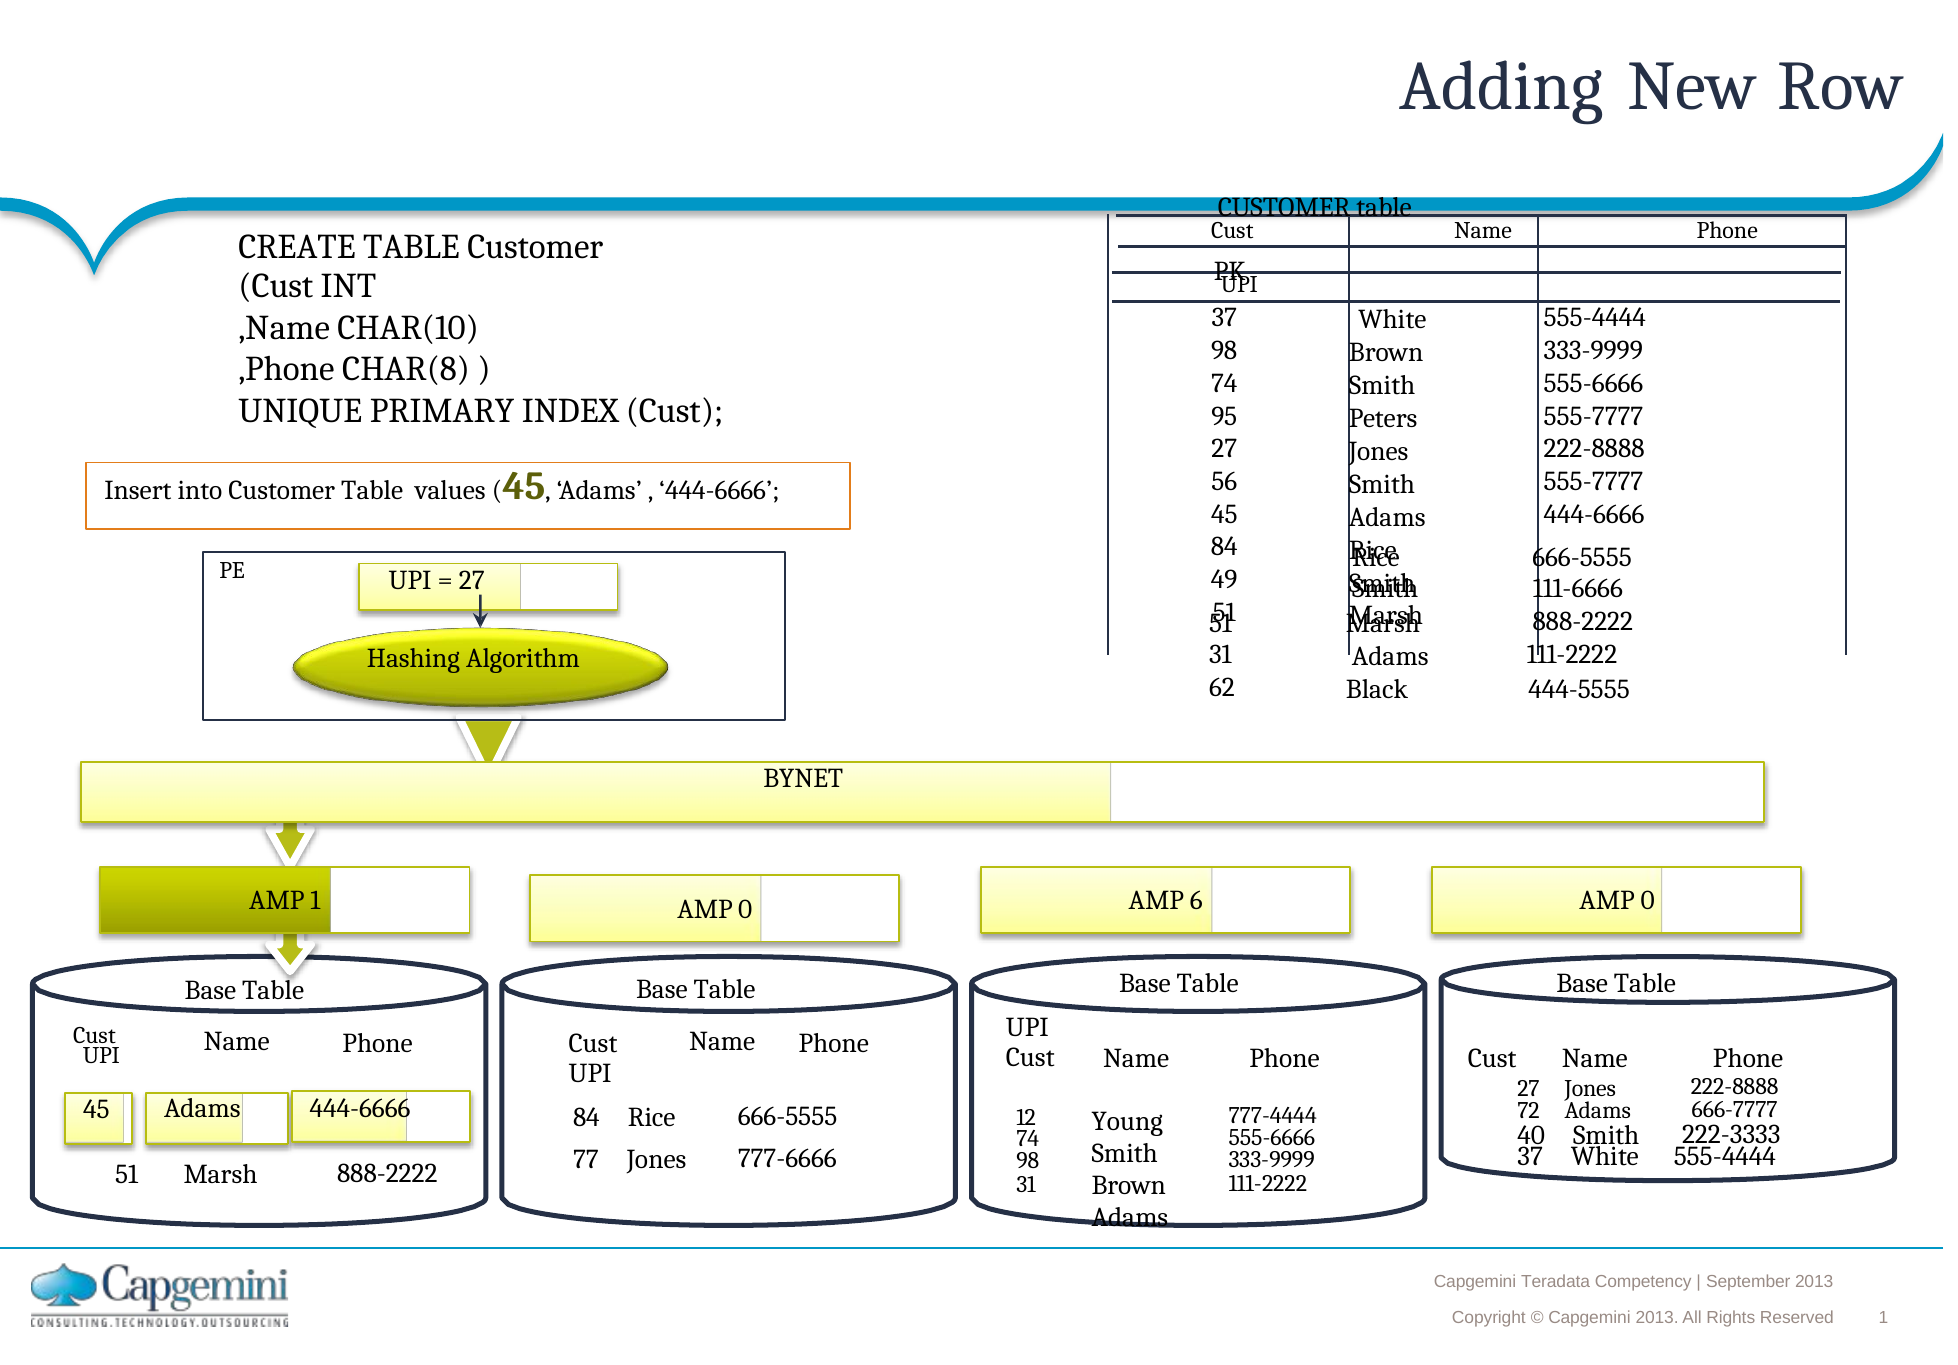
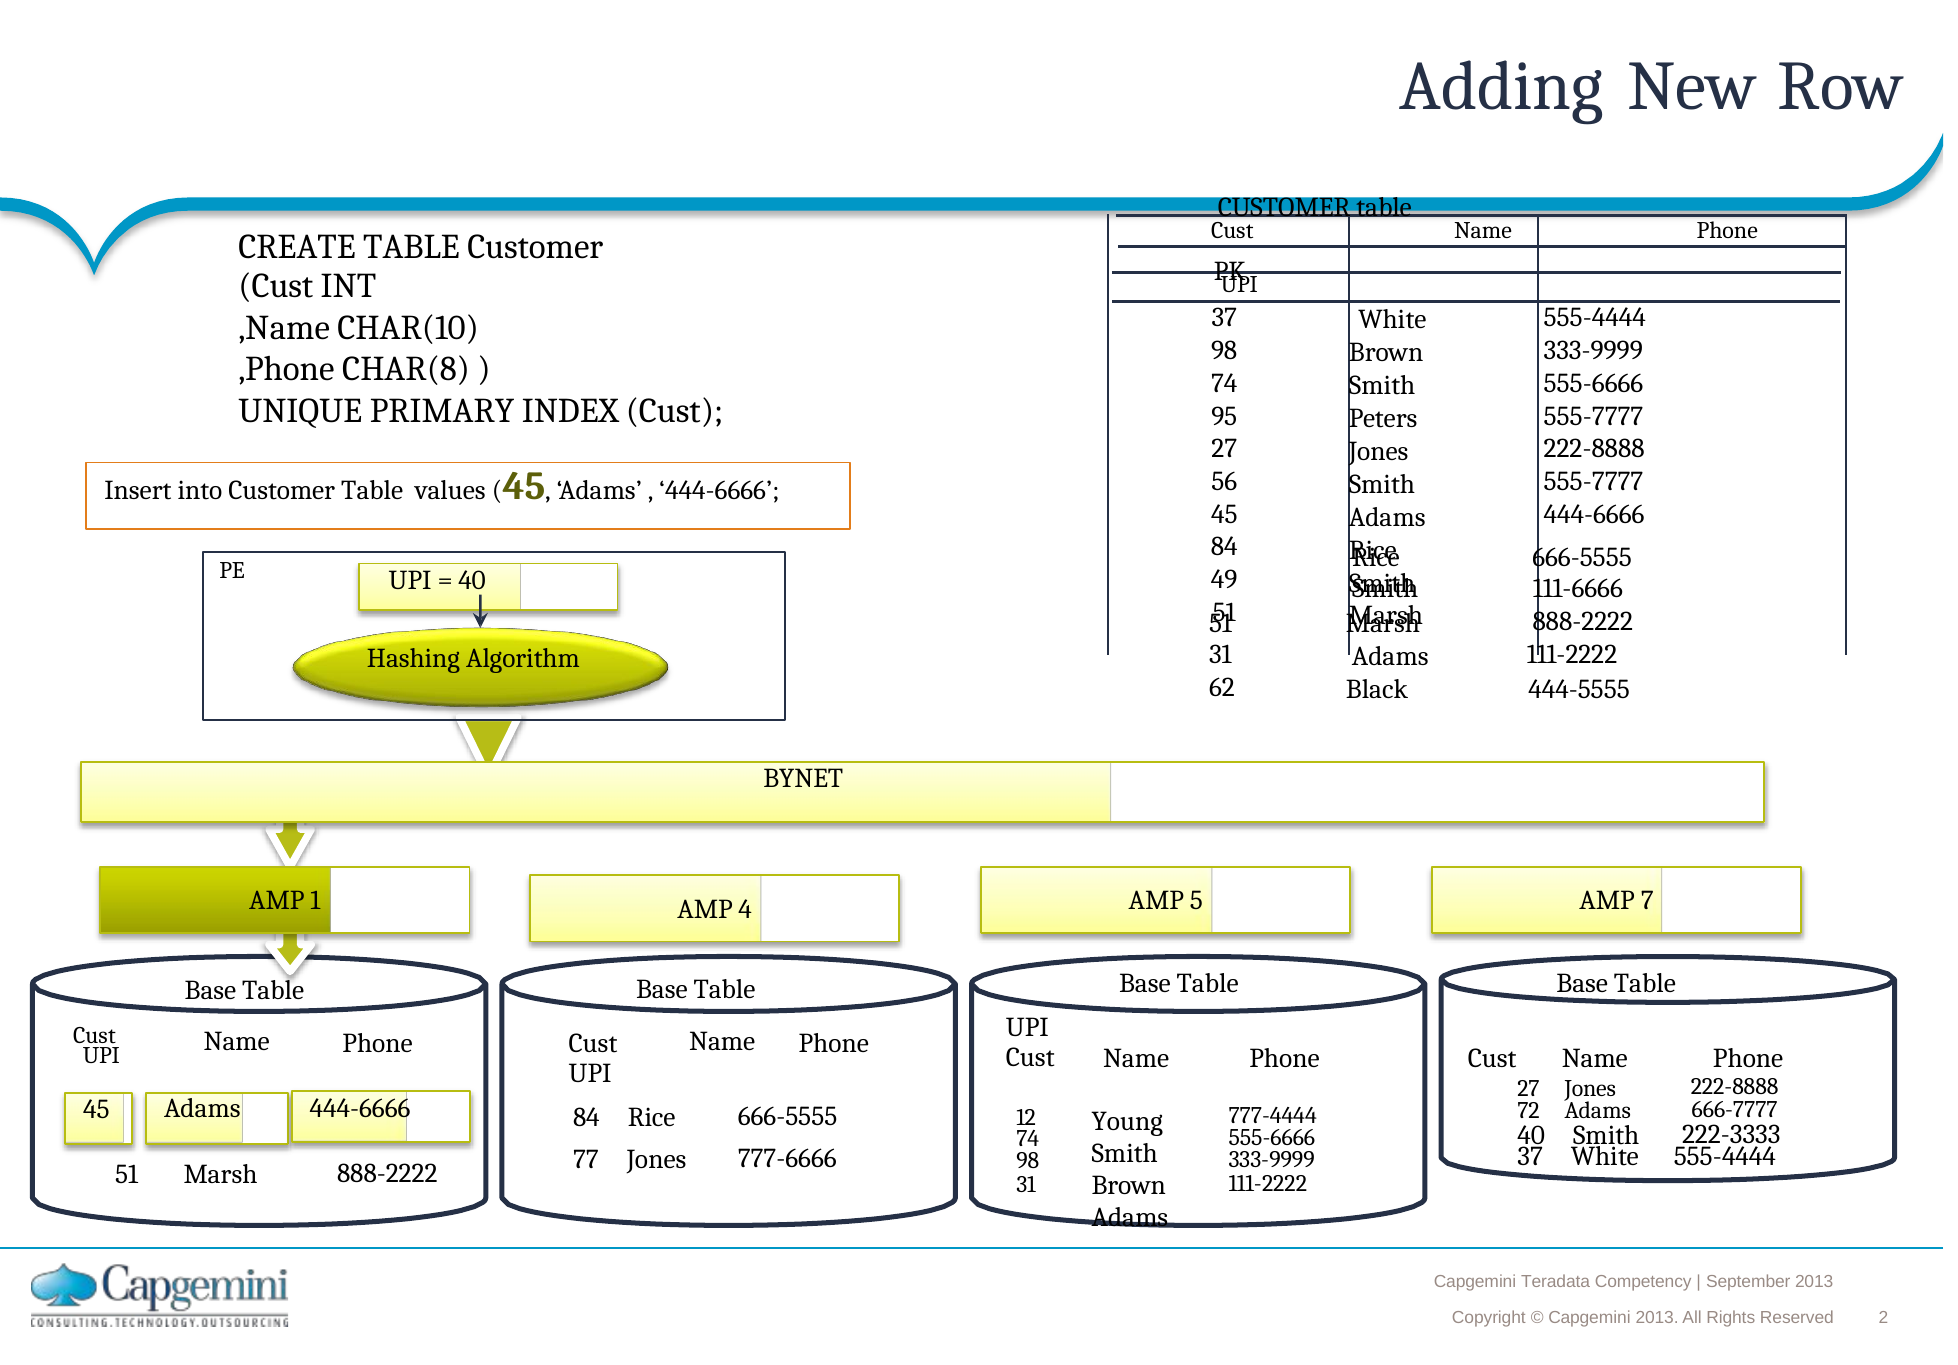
27: 27 -> 40 (472, 581)
6: 6 -> 5 (1196, 901)
0: 0 -> 4 (745, 909)
0: 0 -> 7 (1647, 901)
Reserved 1: 1 -> 2 (1883, 1318)
